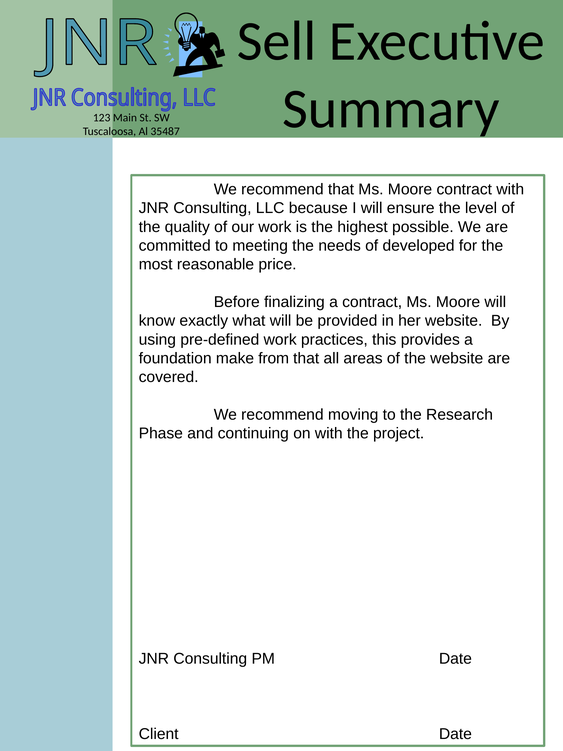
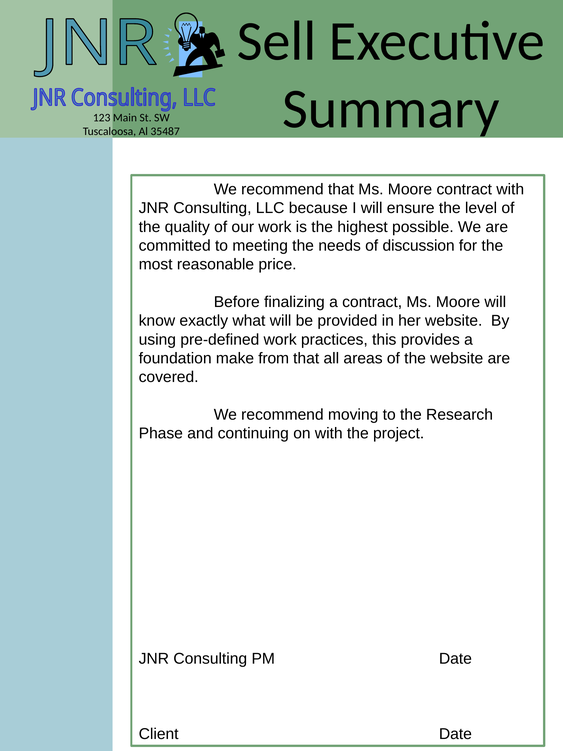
developed: developed -> discussion (419, 246)
